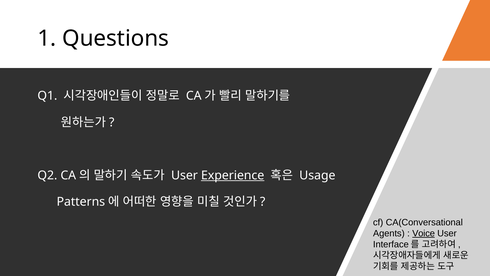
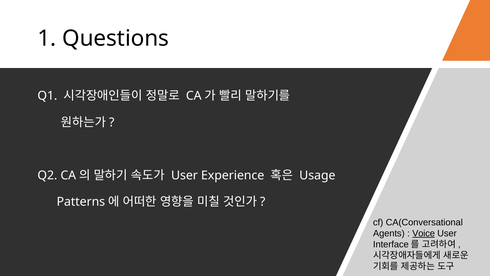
Experience underline: present -> none (233, 175)
